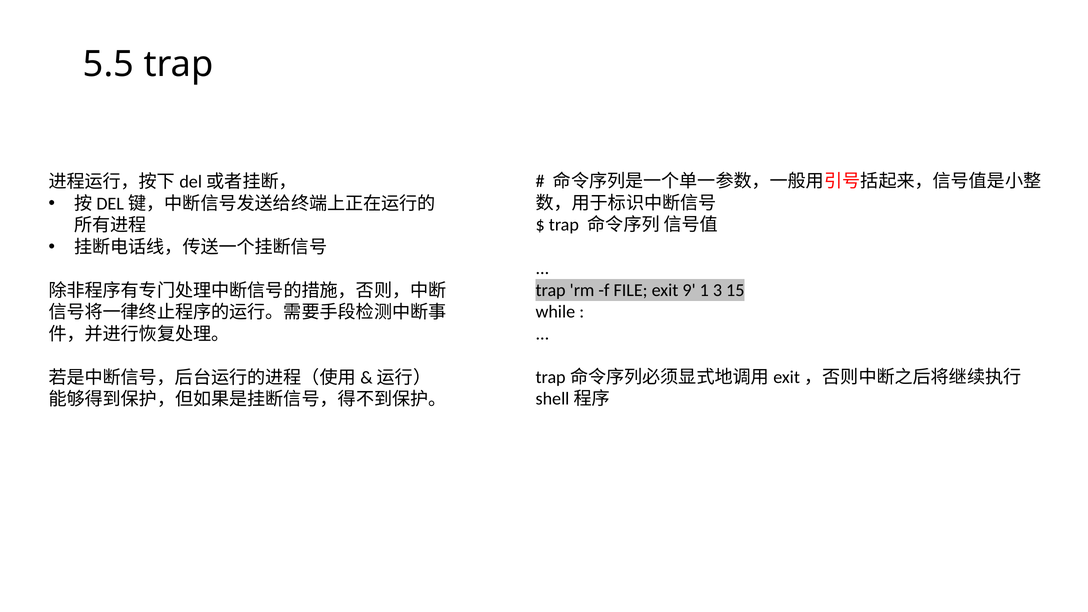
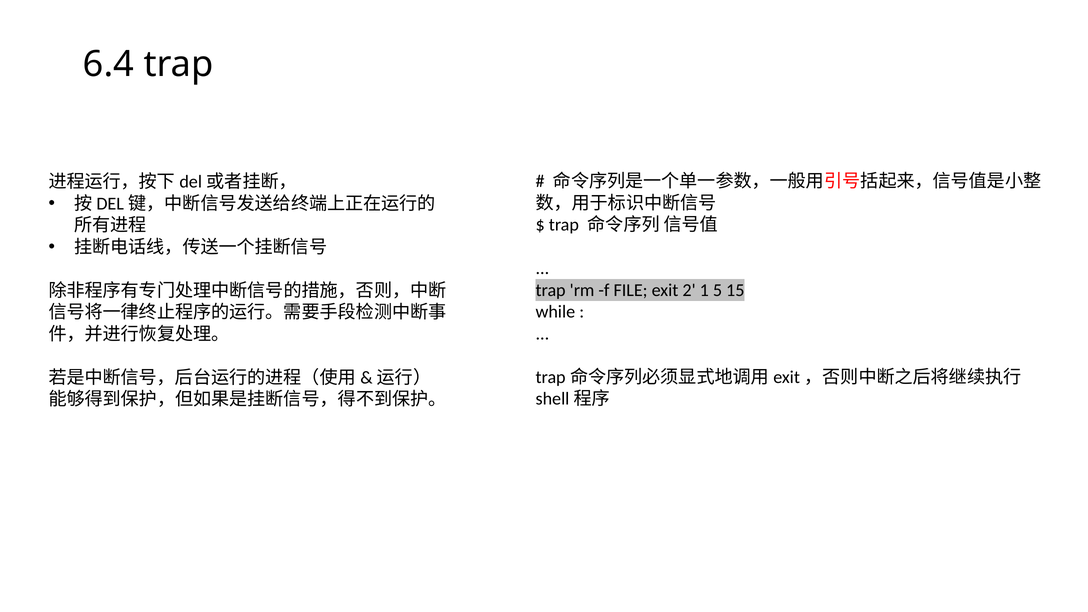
5.5: 5.5 -> 6.4 (109, 64)
9: 9 -> 2 (689, 290)
3: 3 -> 5 (718, 290)
